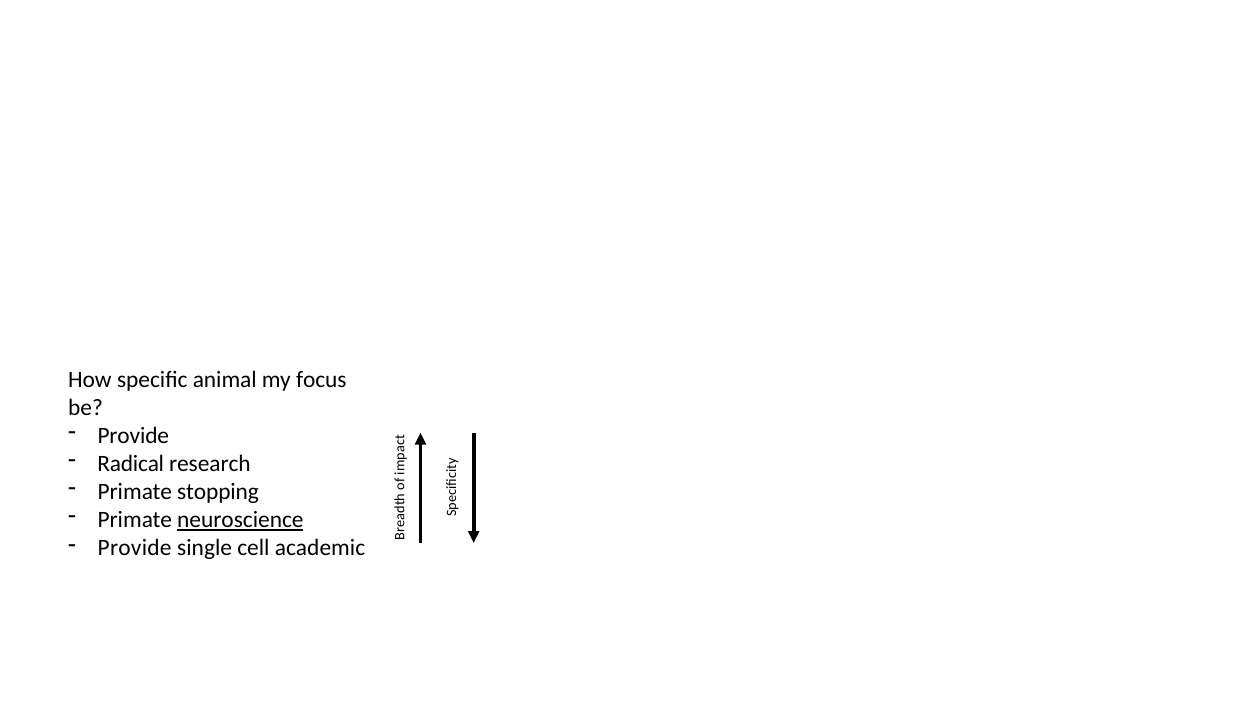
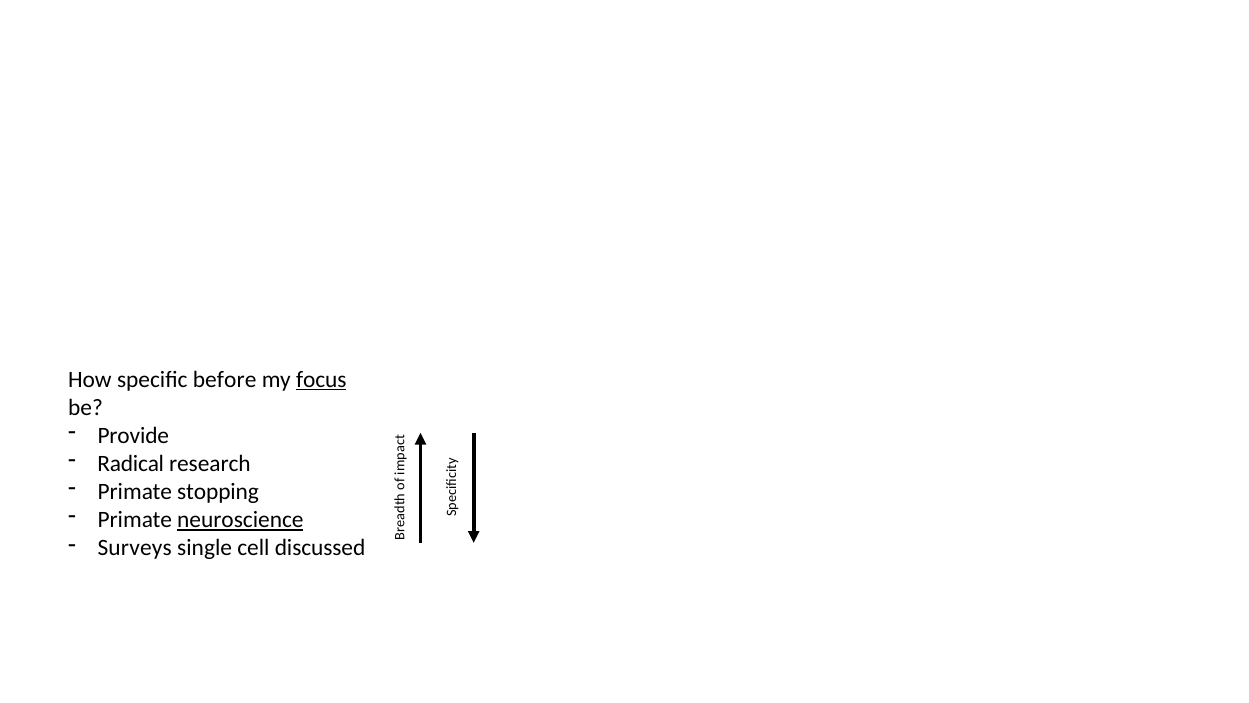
animal: animal -> before (225, 379)
focus underline: none -> present (321, 379)
Provide: Provide -> Surveys (135, 548)
academic: academic -> discussed (320, 548)
